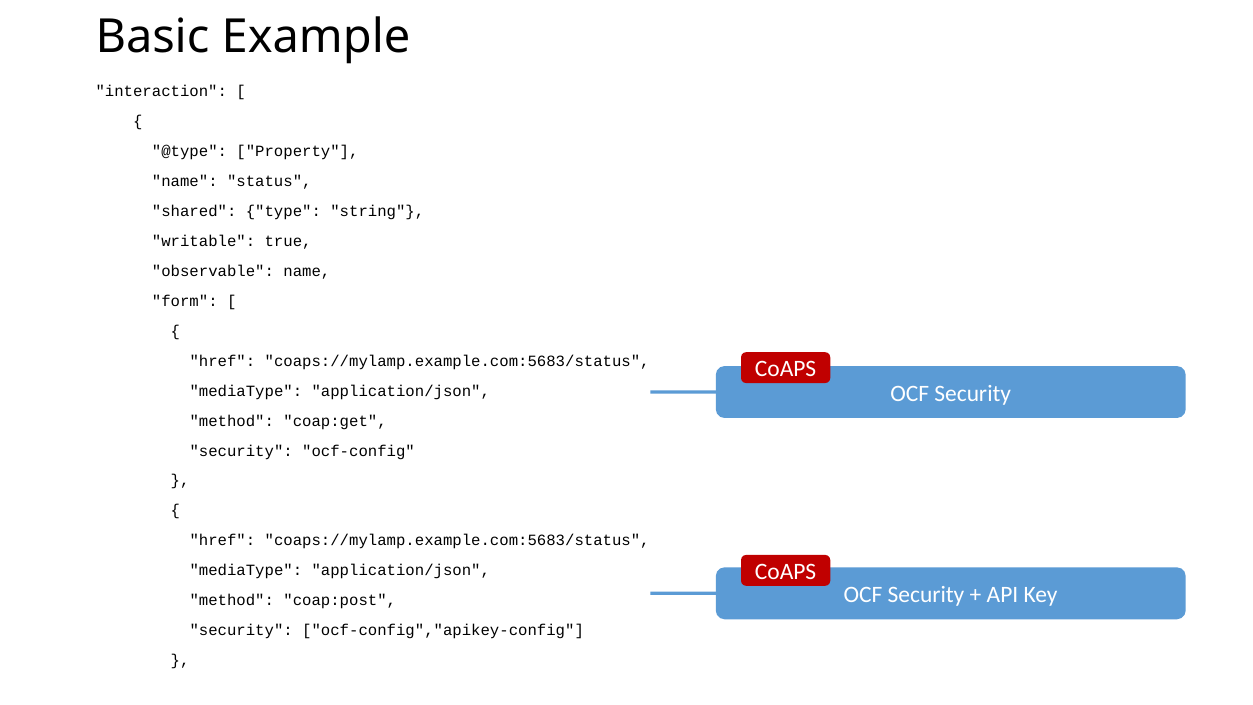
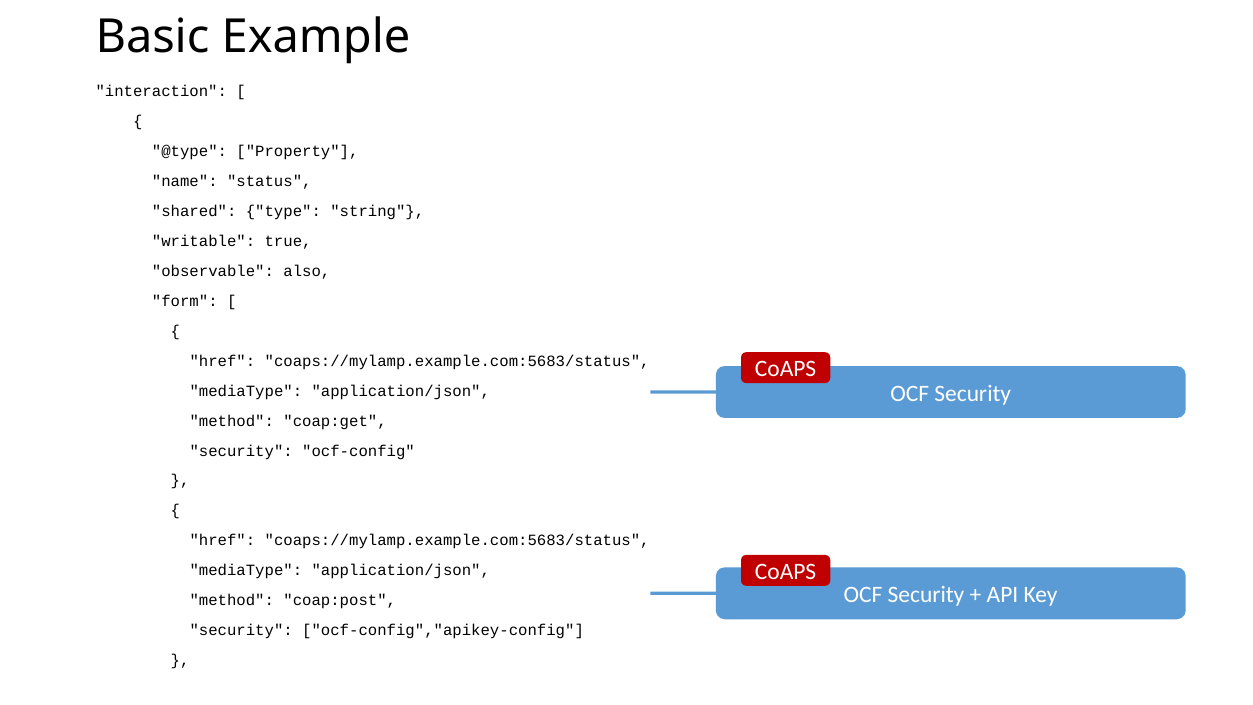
observable name: name -> also (307, 271)
